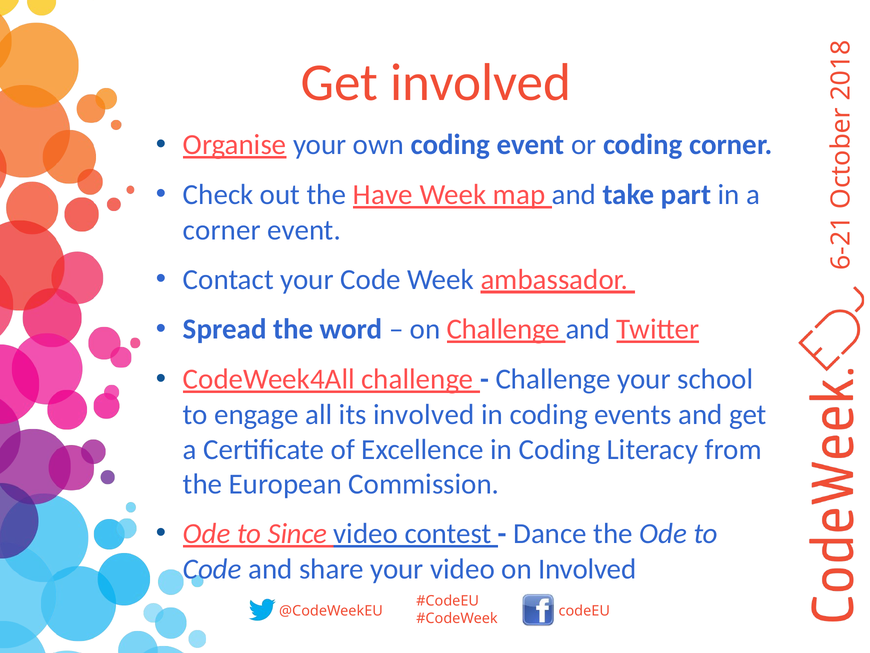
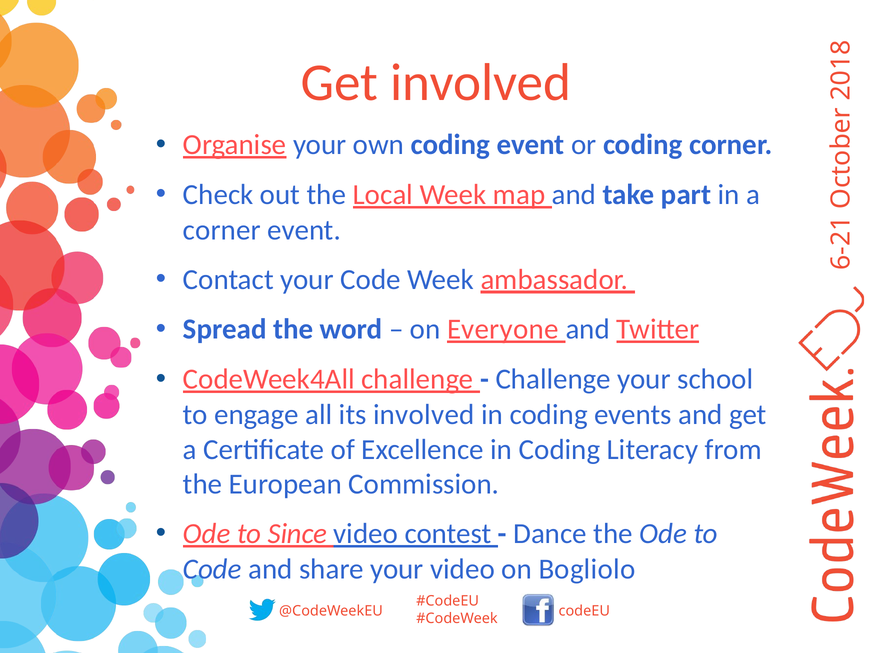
Have: Have -> Local (383, 195)
on Challenge: Challenge -> Everyone (503, 329)
on Involved: Involved -> Bogliolo (587, 569)
